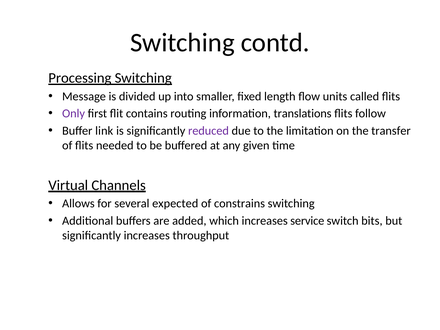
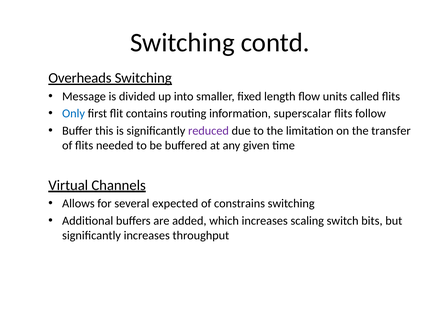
Processing: Processing -> Overheads (80, 78)
Only colour: purple -> blue (74, 114)
translations: translations -> superscalar (302, 114)
link: link -> this (104, 131)
service: service -> scaling (307, 221)
